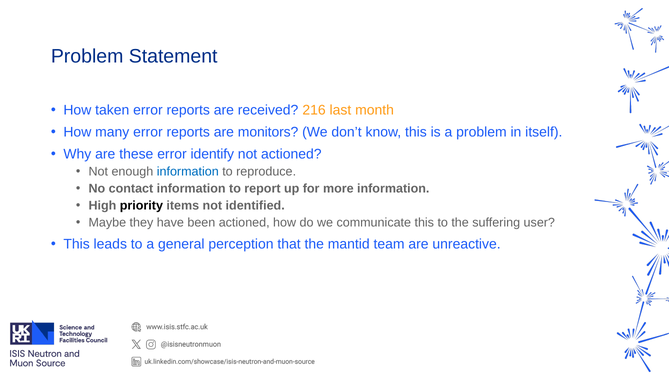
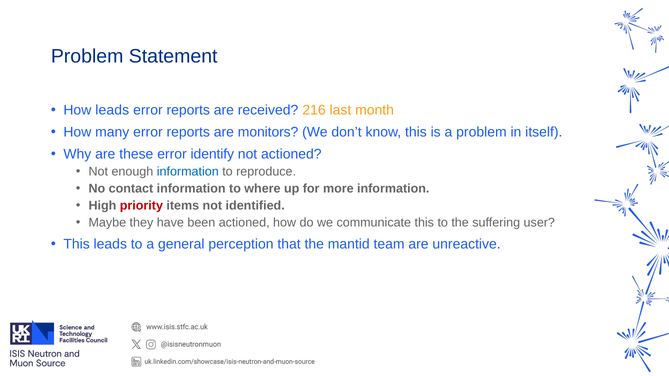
How taken: taken -> leads (112, 110)
report: report -> where (262, 189)
priority colour: black -> red (141, 206)
